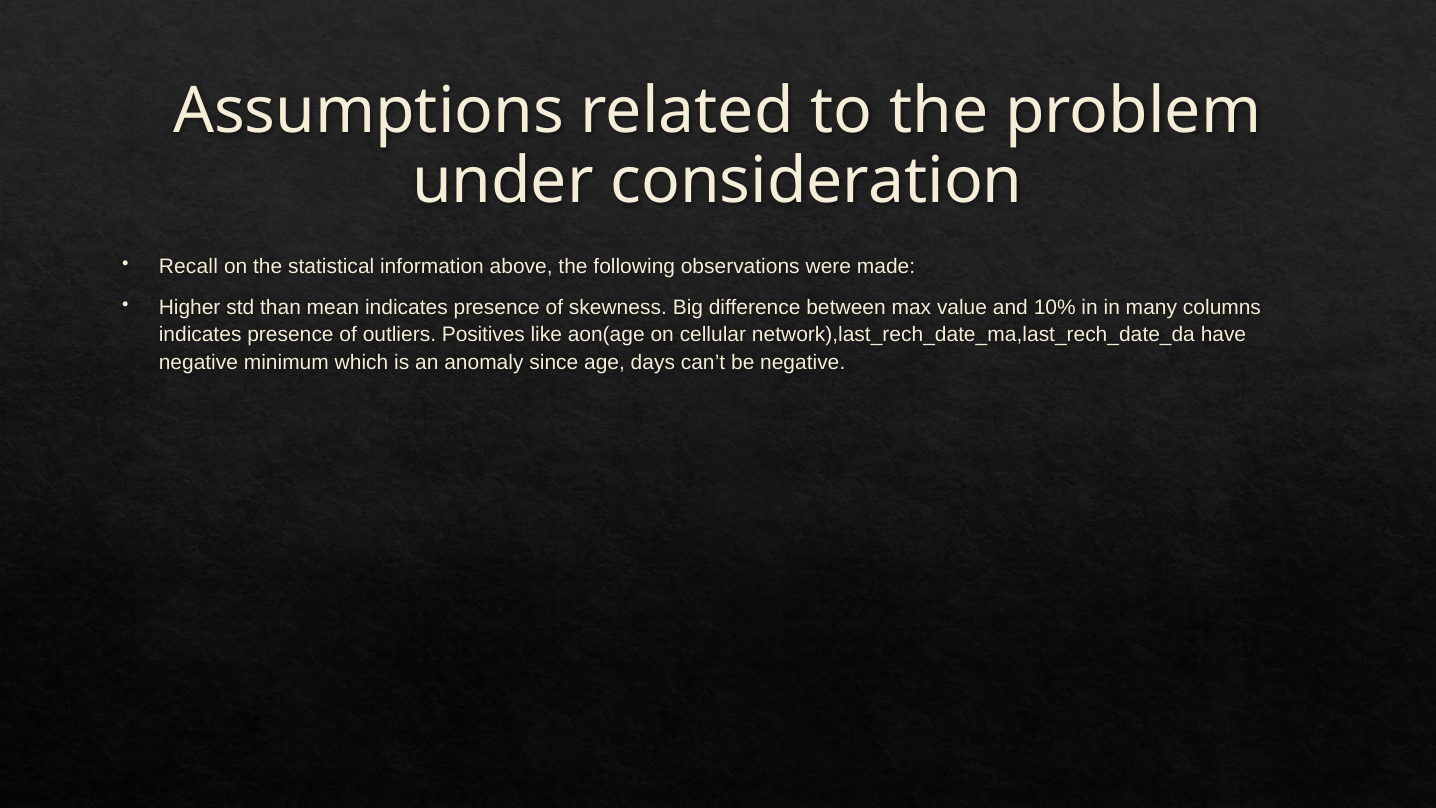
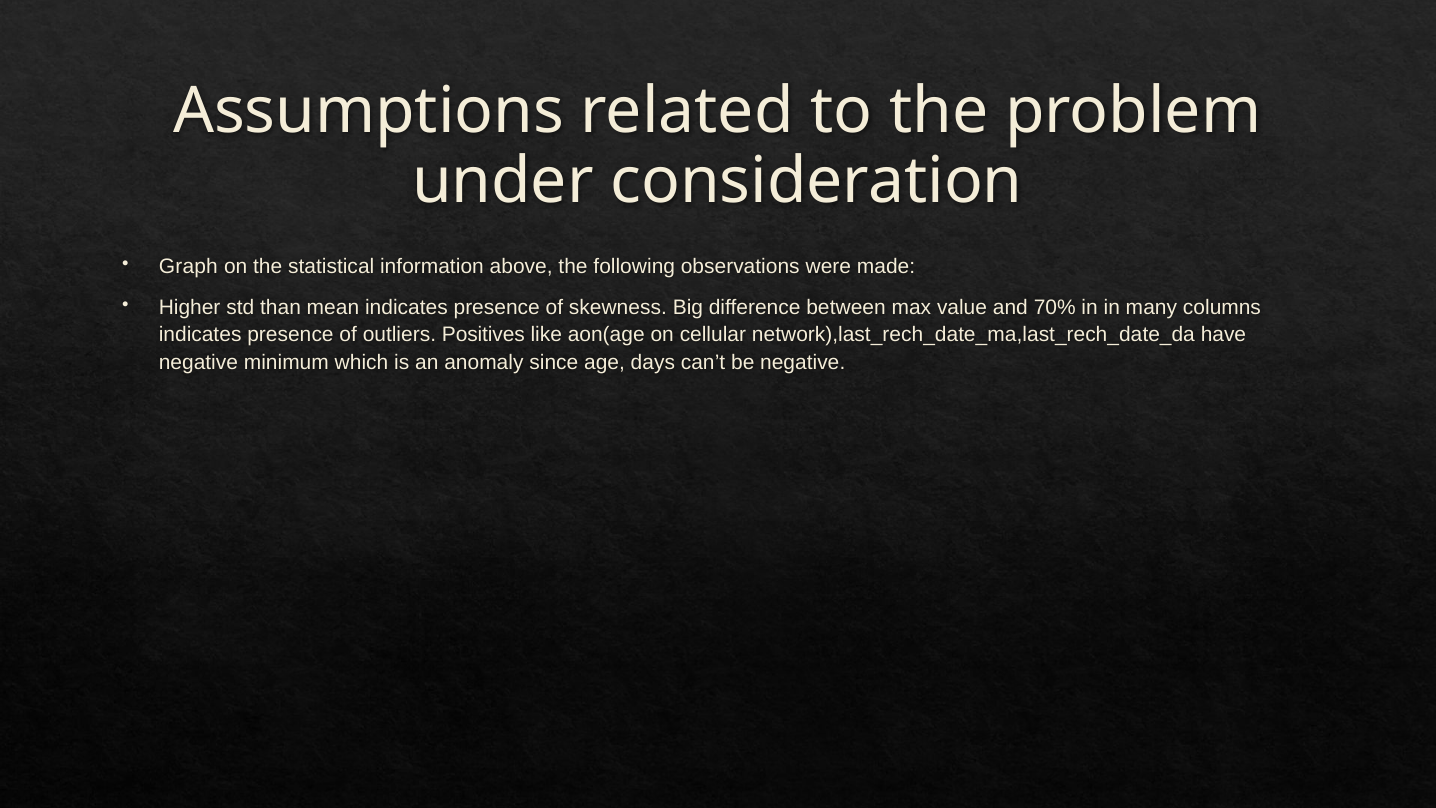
Recall: Recall -> Graph (188, 266)
10%: 10% -> 70% (1055, 307)
